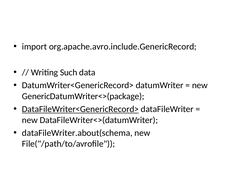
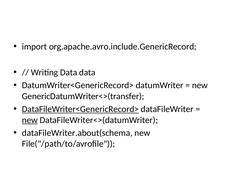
Writing Such: Such -> Data (69, 72)
GenericDatumWriter<>(package: GenericDatumWriter<>(package -> GenericDatumWriter<>(transfer (83, 96)
new underline: none -> present (30, 120)
